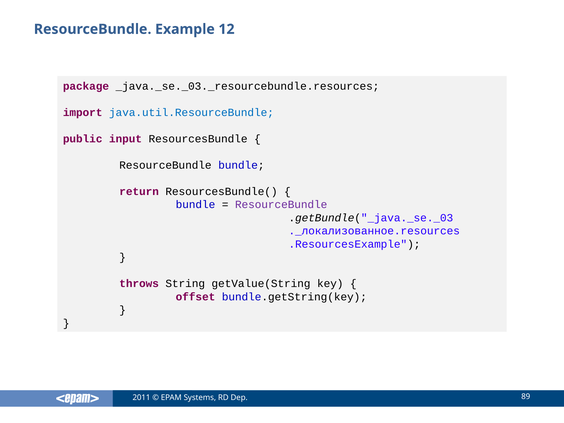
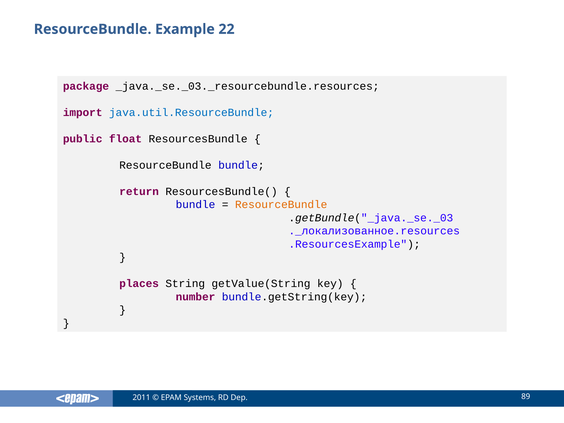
12: 12 -> 22 (227, 29)
input: input -> float (126, 139)
ResourceBundle colour: purple -> orange (281, 205)
throws: throws -> places (139, 284)
offset: offset -> number (195, 297)
